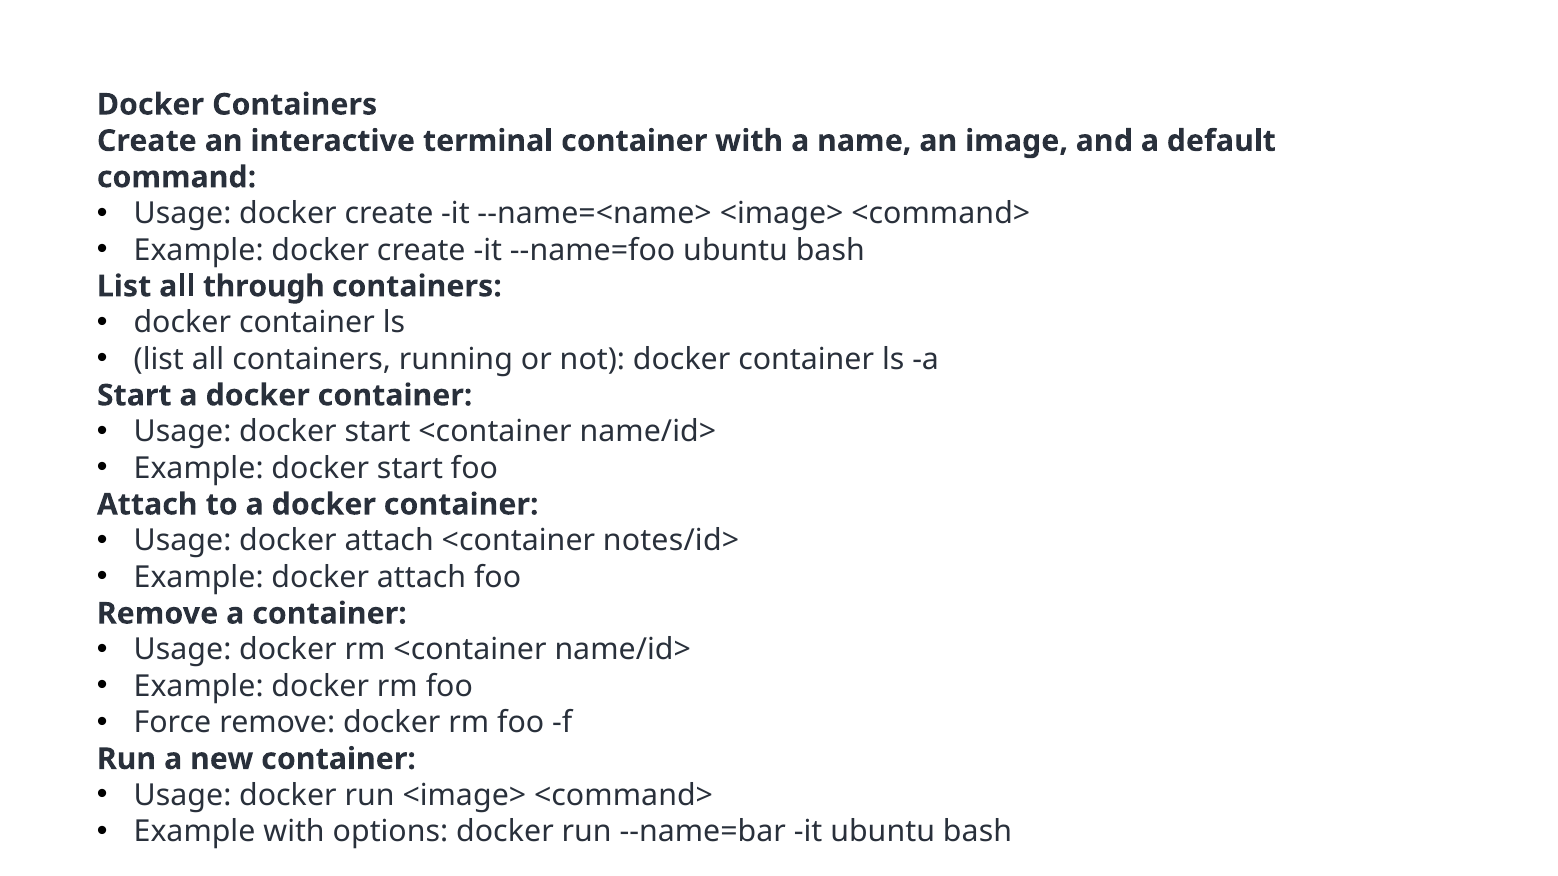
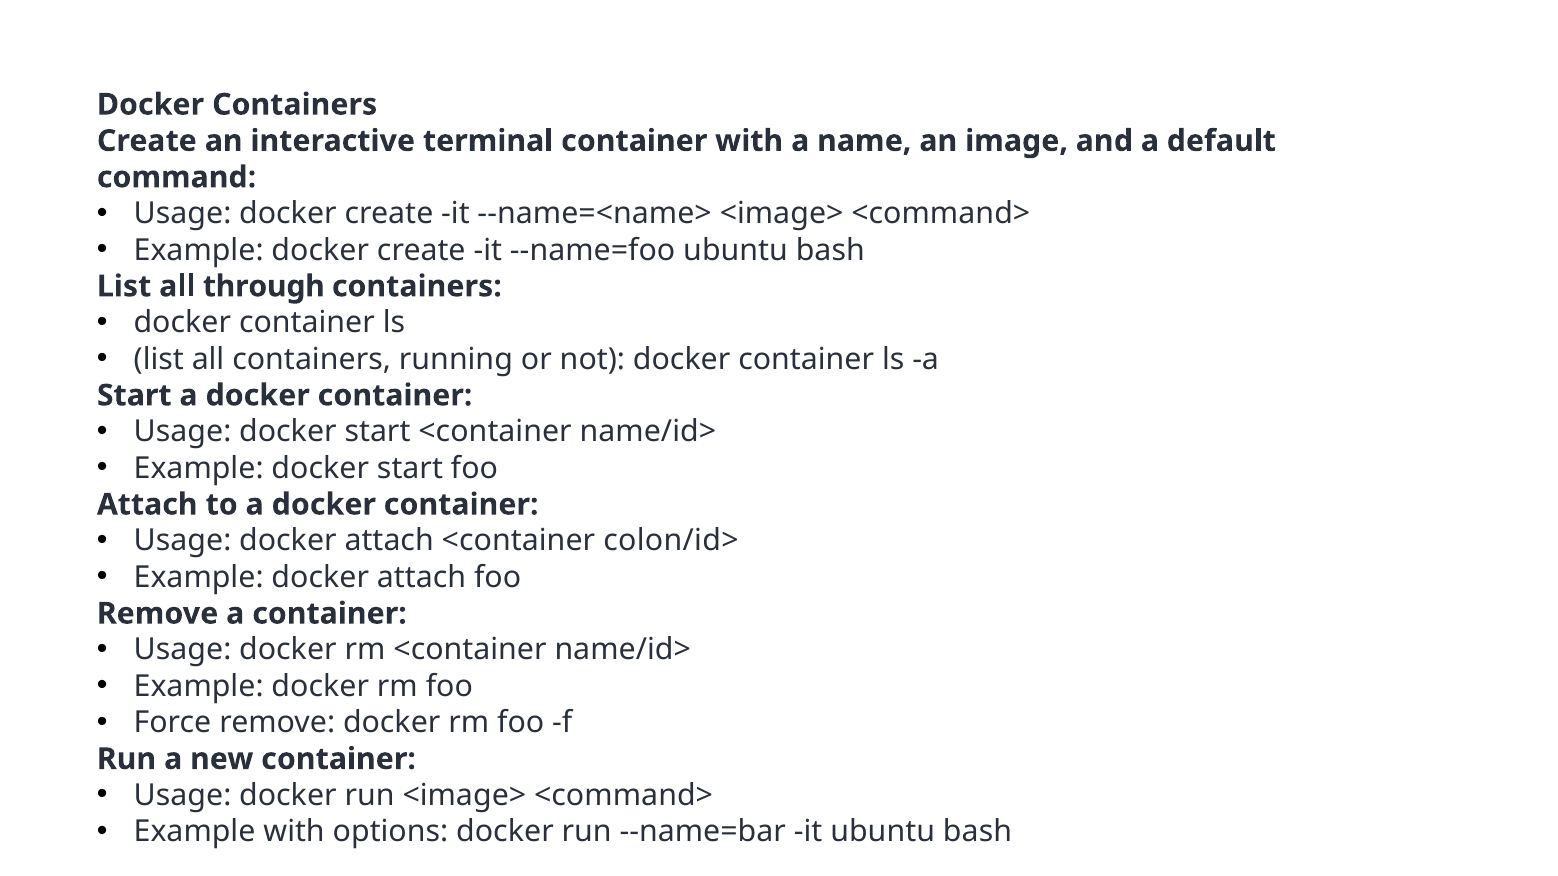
notes/id>: notes/id> -> colon/id> (671, 541)
